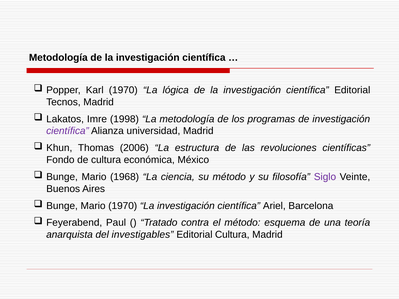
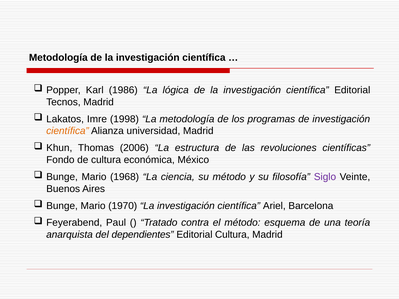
Karl 1970: 1970 -> 1986 (123, 90)
científica colour: purple -> orange (68, 131)
investigables: investigables -> dependientes (143, 235)
